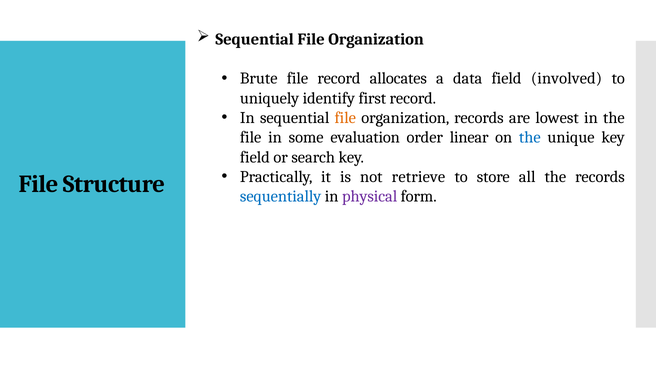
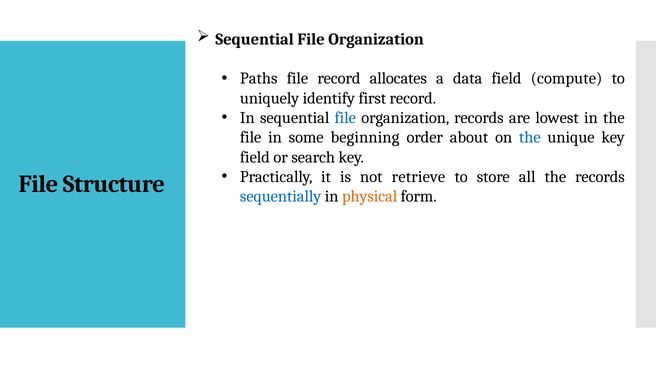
Brute: Brute -> Paths (259, 78)
involved: involved -> compute (567, 78)
file colour: orange -> blue (345, 118)
evaluation: evaluation -> beginning (365, 138)
linear: linear -> about (469, 138)
physical colour: purple -> orange (370, 197)
